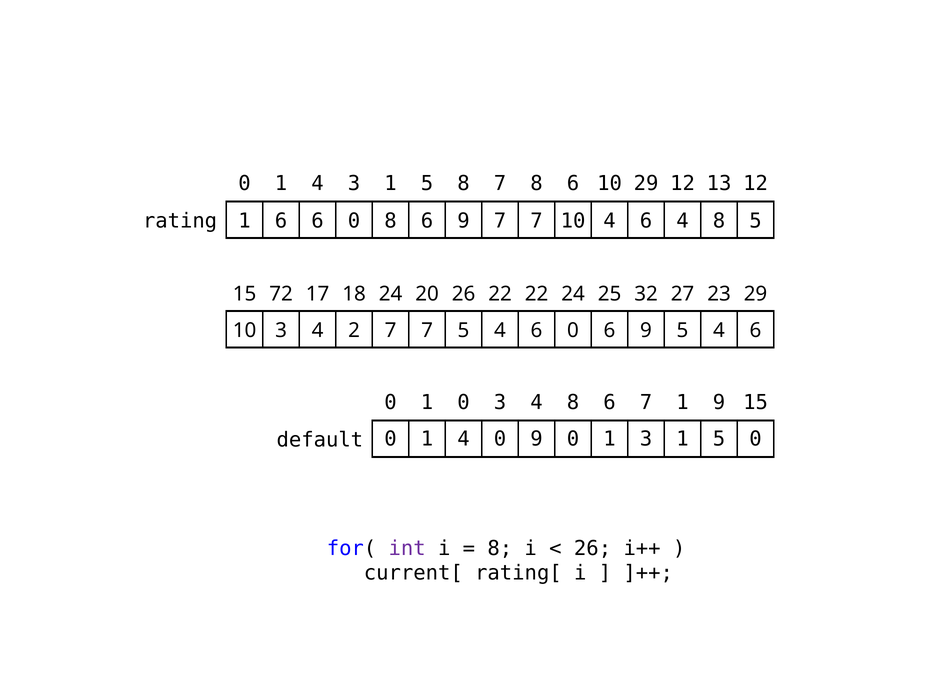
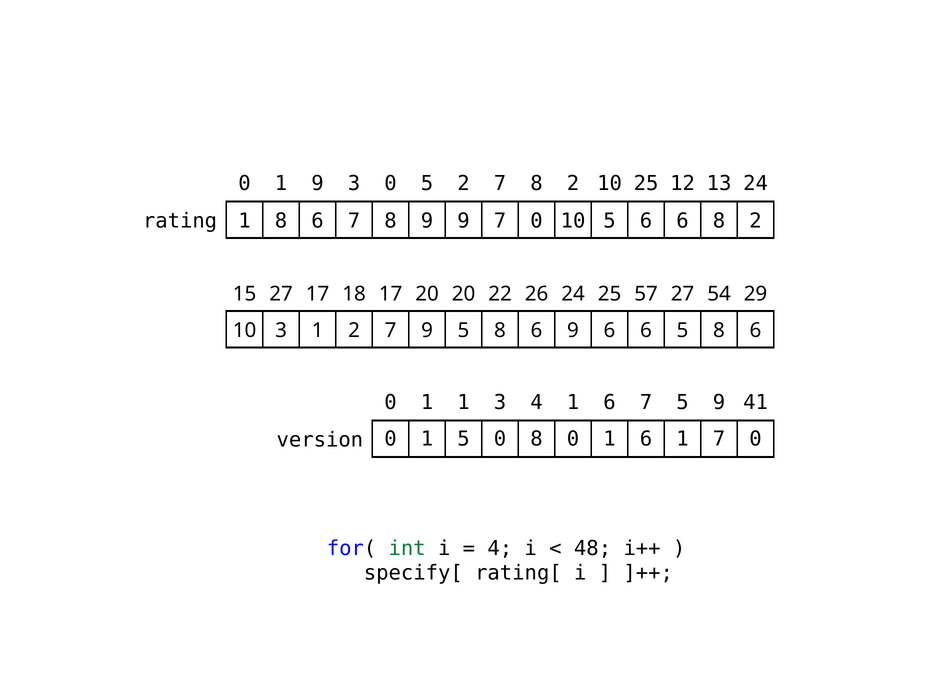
4: 4 -> 9 (318, 184)
1: 1 -> 0 (391, 184)
5 8: 8 -> 2 (464, 184)
7 8 6: 6 -> 2 (573, 184)
10 29: 29 -> 25 (646, 184)
13 12: 12 -> 24 (756, 184)
1 6: 6 -> 8 (281, 221)
0: 0 -> 7 (354, 221)
6: 6 -> 9 (427, 221)
9 7 7: 7 -> 0 (537, 221)
10 4: 4 -> 5 (610, 221)
4: 4 -> 6 (683, 221)
5: 5 -> 2 (755, 221)
15 72: 72 -> 27 (281, 294)
18 24: 24 -> 17 (391, 294)
20 26: 26 -> 20 (464, 294)
22 22: 22 -> 26 (537, 294)
32: 32 -> 57 (646, 294)
23: 23 -> 54 (719, 294)
10 3 4: 4 -> 1 (318, 331)
2 7 7: 7 -> 9 (427, 331)
4: 4 -> 8 (500, 331)
0: 0 -> 9 (573, 331)
9: 9 -> 6 (646, 331)
4: 4 -> 8 (719, 331)
1 0: 0 -> 1 (464, 403)
3 4 8: 8 -> 1 (573, 403)
7 1: 1 -> 5 (683, 403)
9 15: 15 -> 41 (756, 403)
4: 4 -> 5 (464, 439)
0 9: 9 -> 8 (537, 439)
0 1 3: 3 -> 6 (646, 439)
5: 5 -> 7 (719, 439)
default: default -> version (320, 440)
int colour: purple -> green (407, 549)
8: 8 -> 4 (500, 549)
26: 26 -> 48 (593, 549)
current[: current[ -> specify[ (413, 573)
